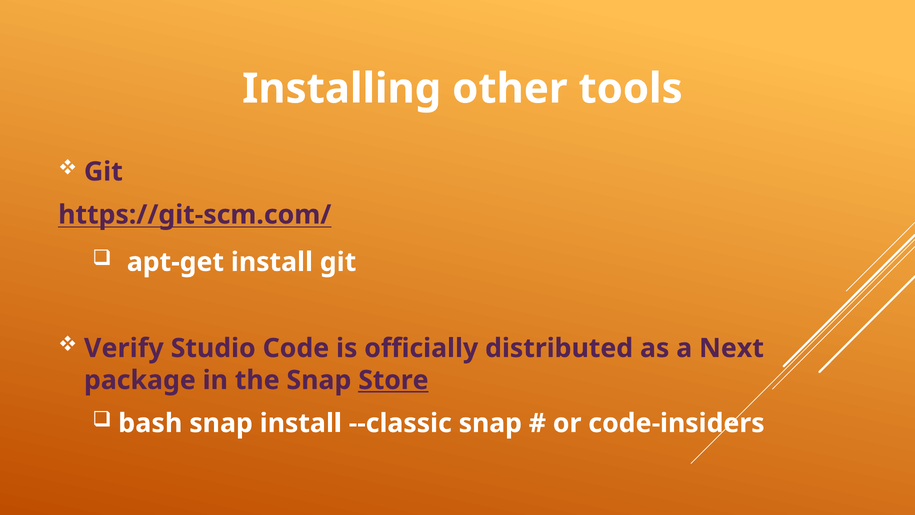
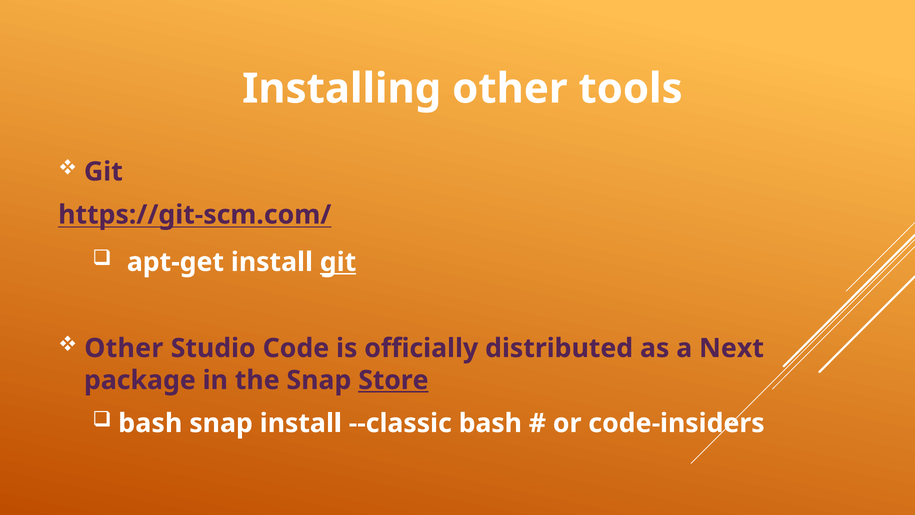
git underline: none -> present (338, 262)
Verify: Verify -> Other (124, 348)
--classic snap: snap -> bash (490, 423)
